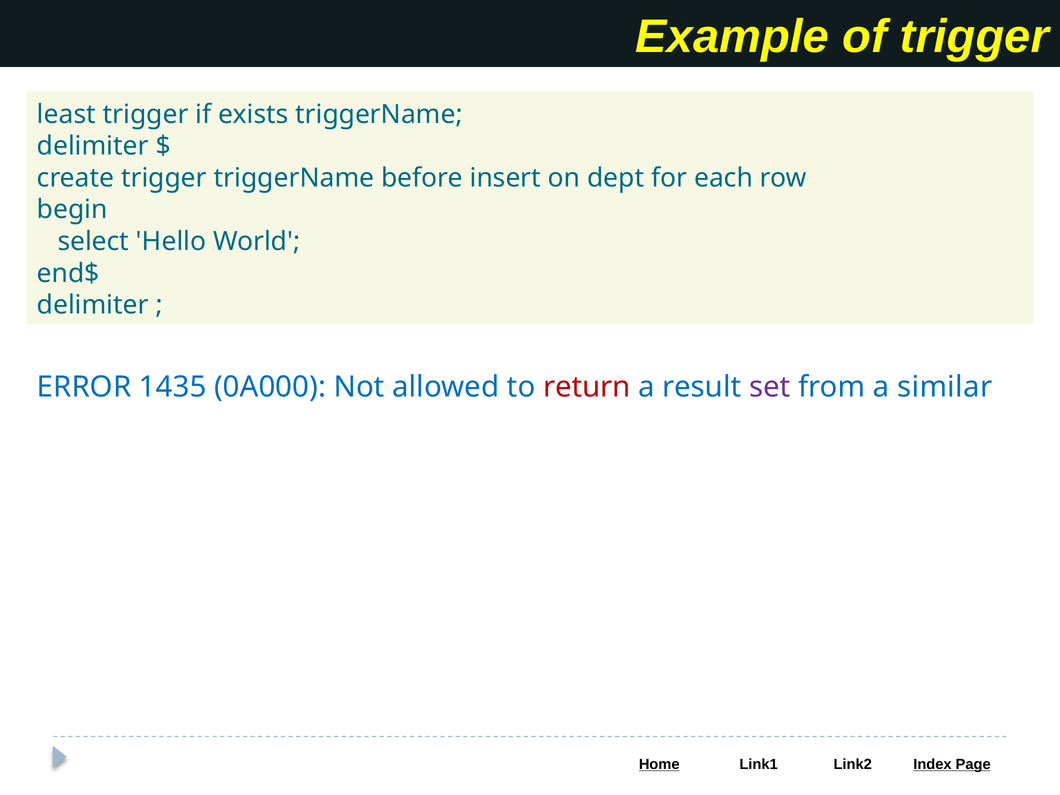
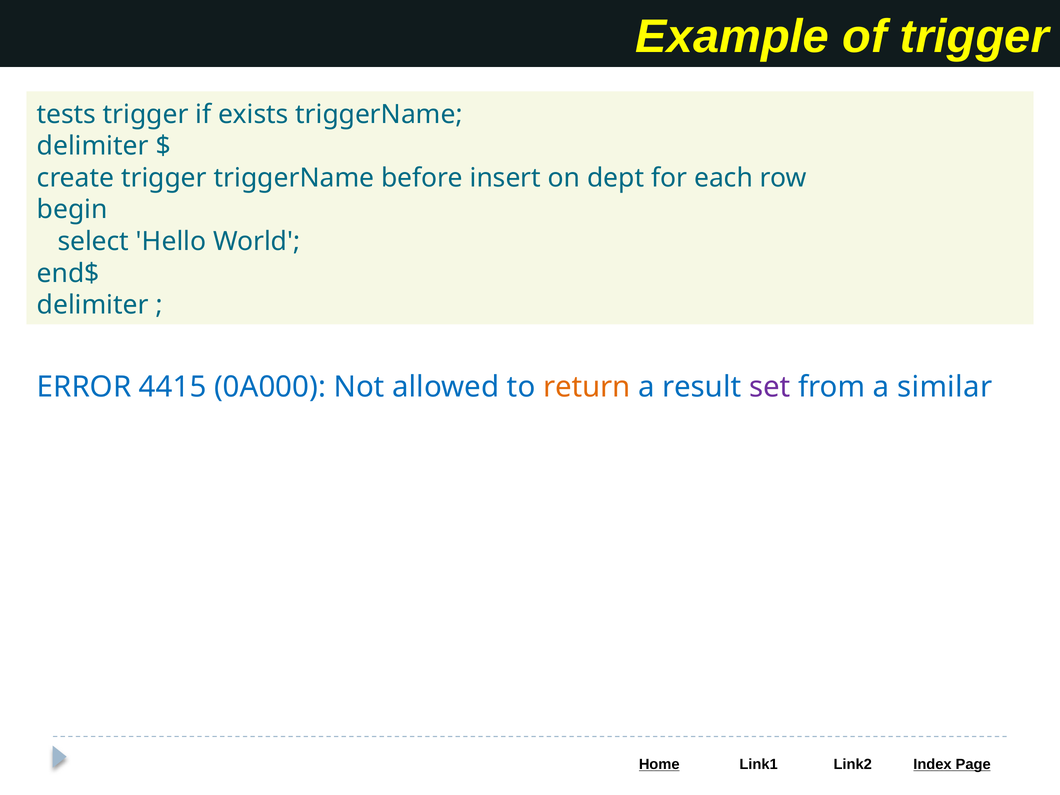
least: least -> tests (66, 114)
1435: 1435 -> 4415 (173, 387)
return colour: red -> orange (587, 387)
